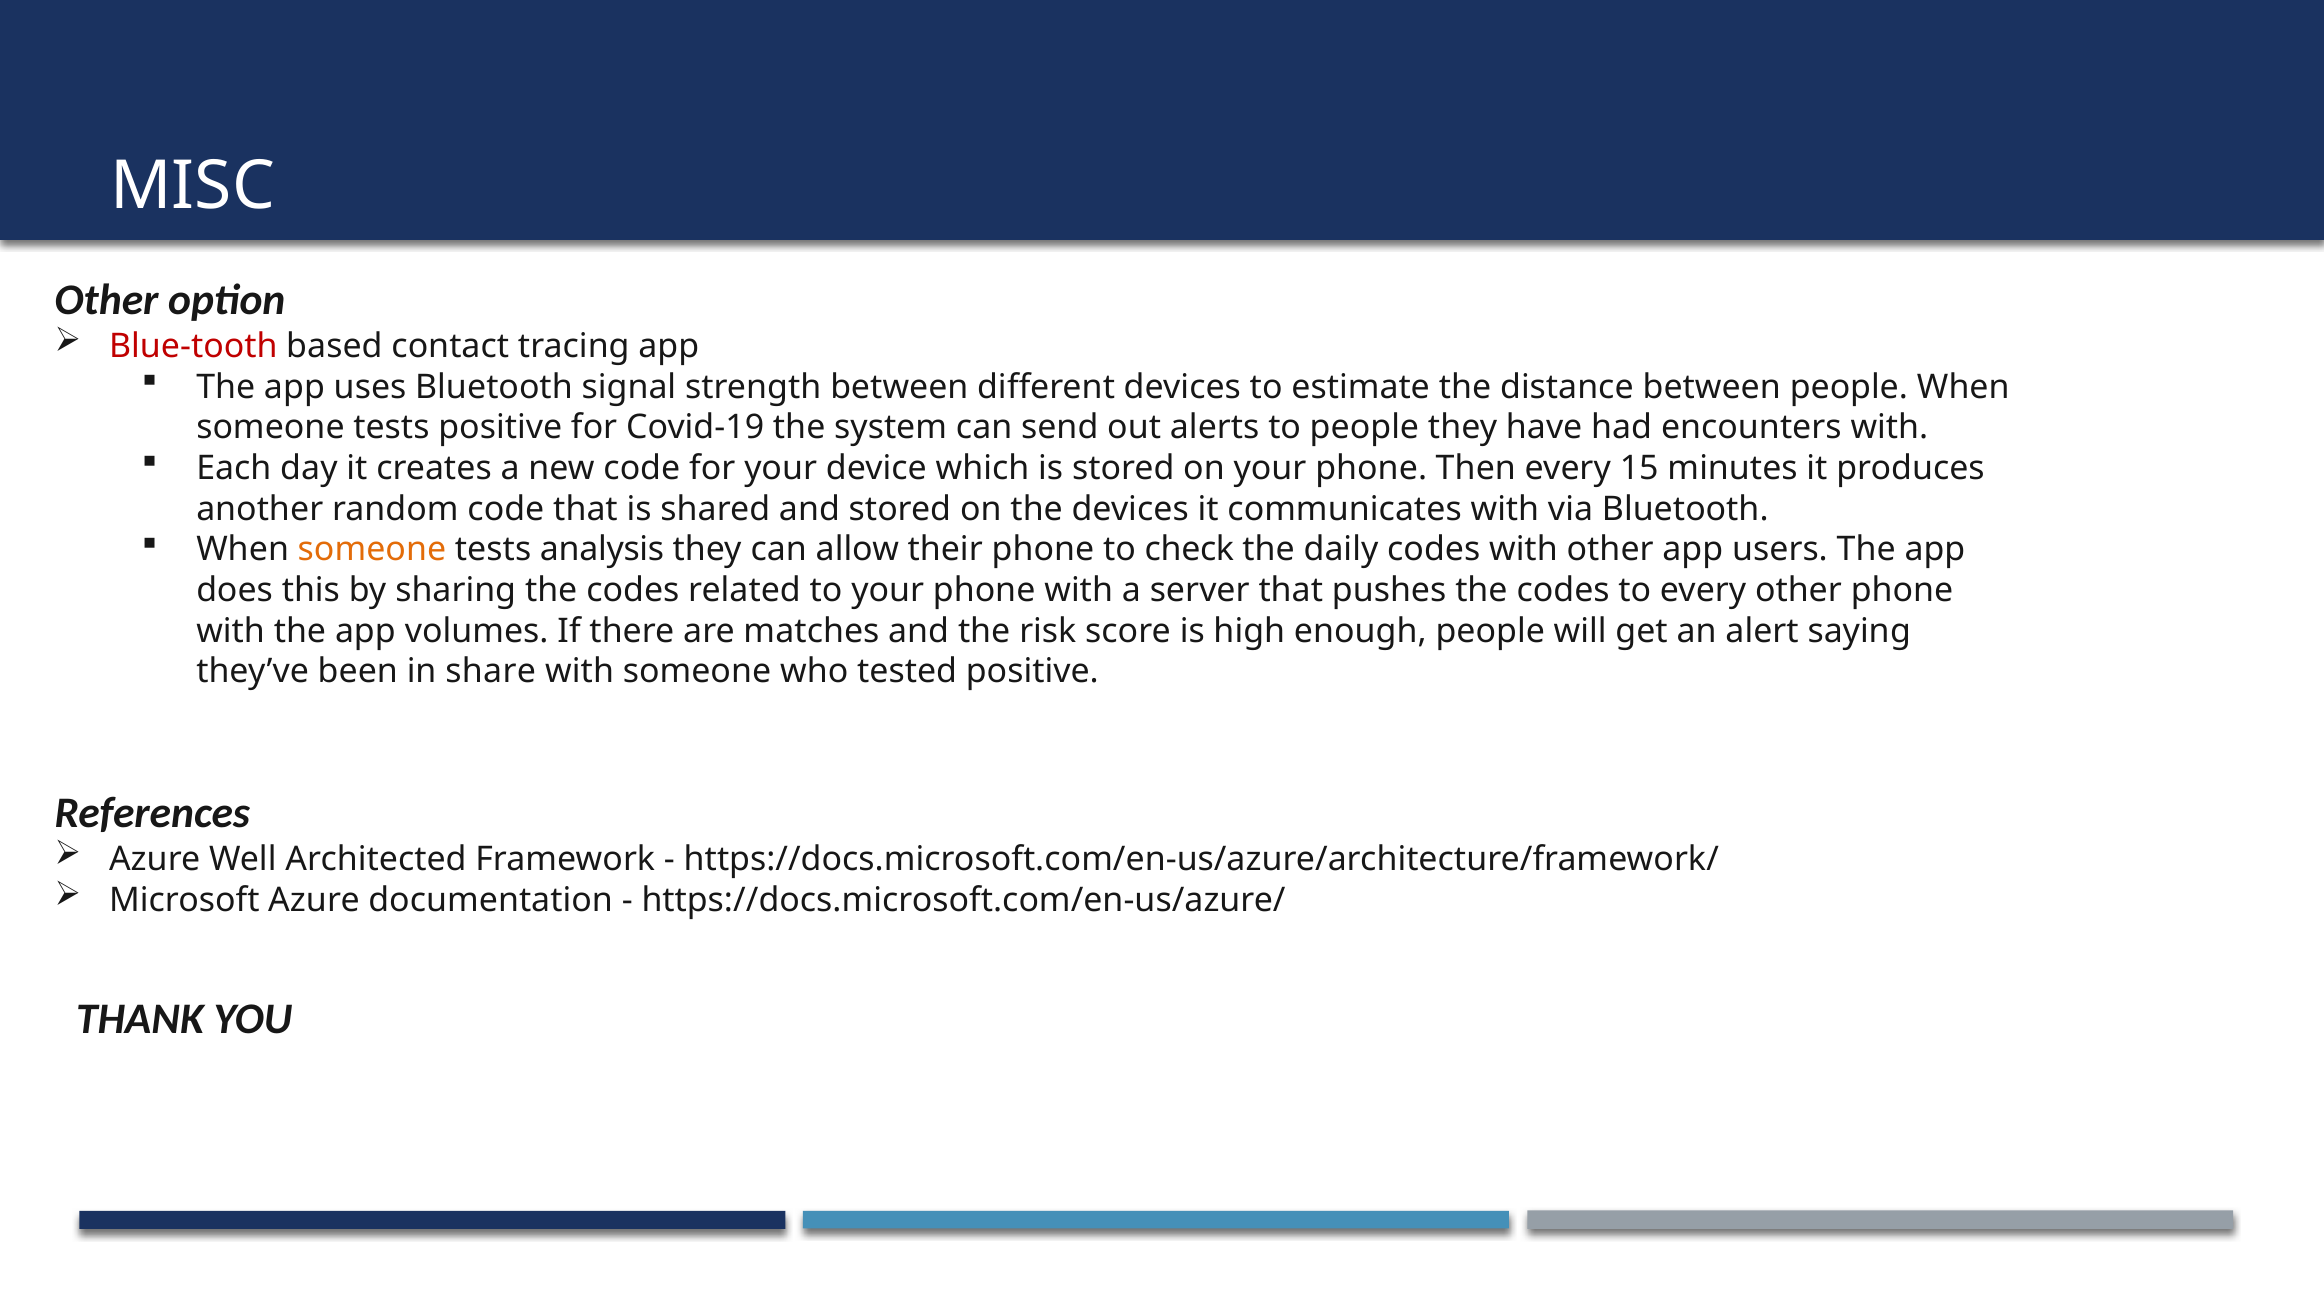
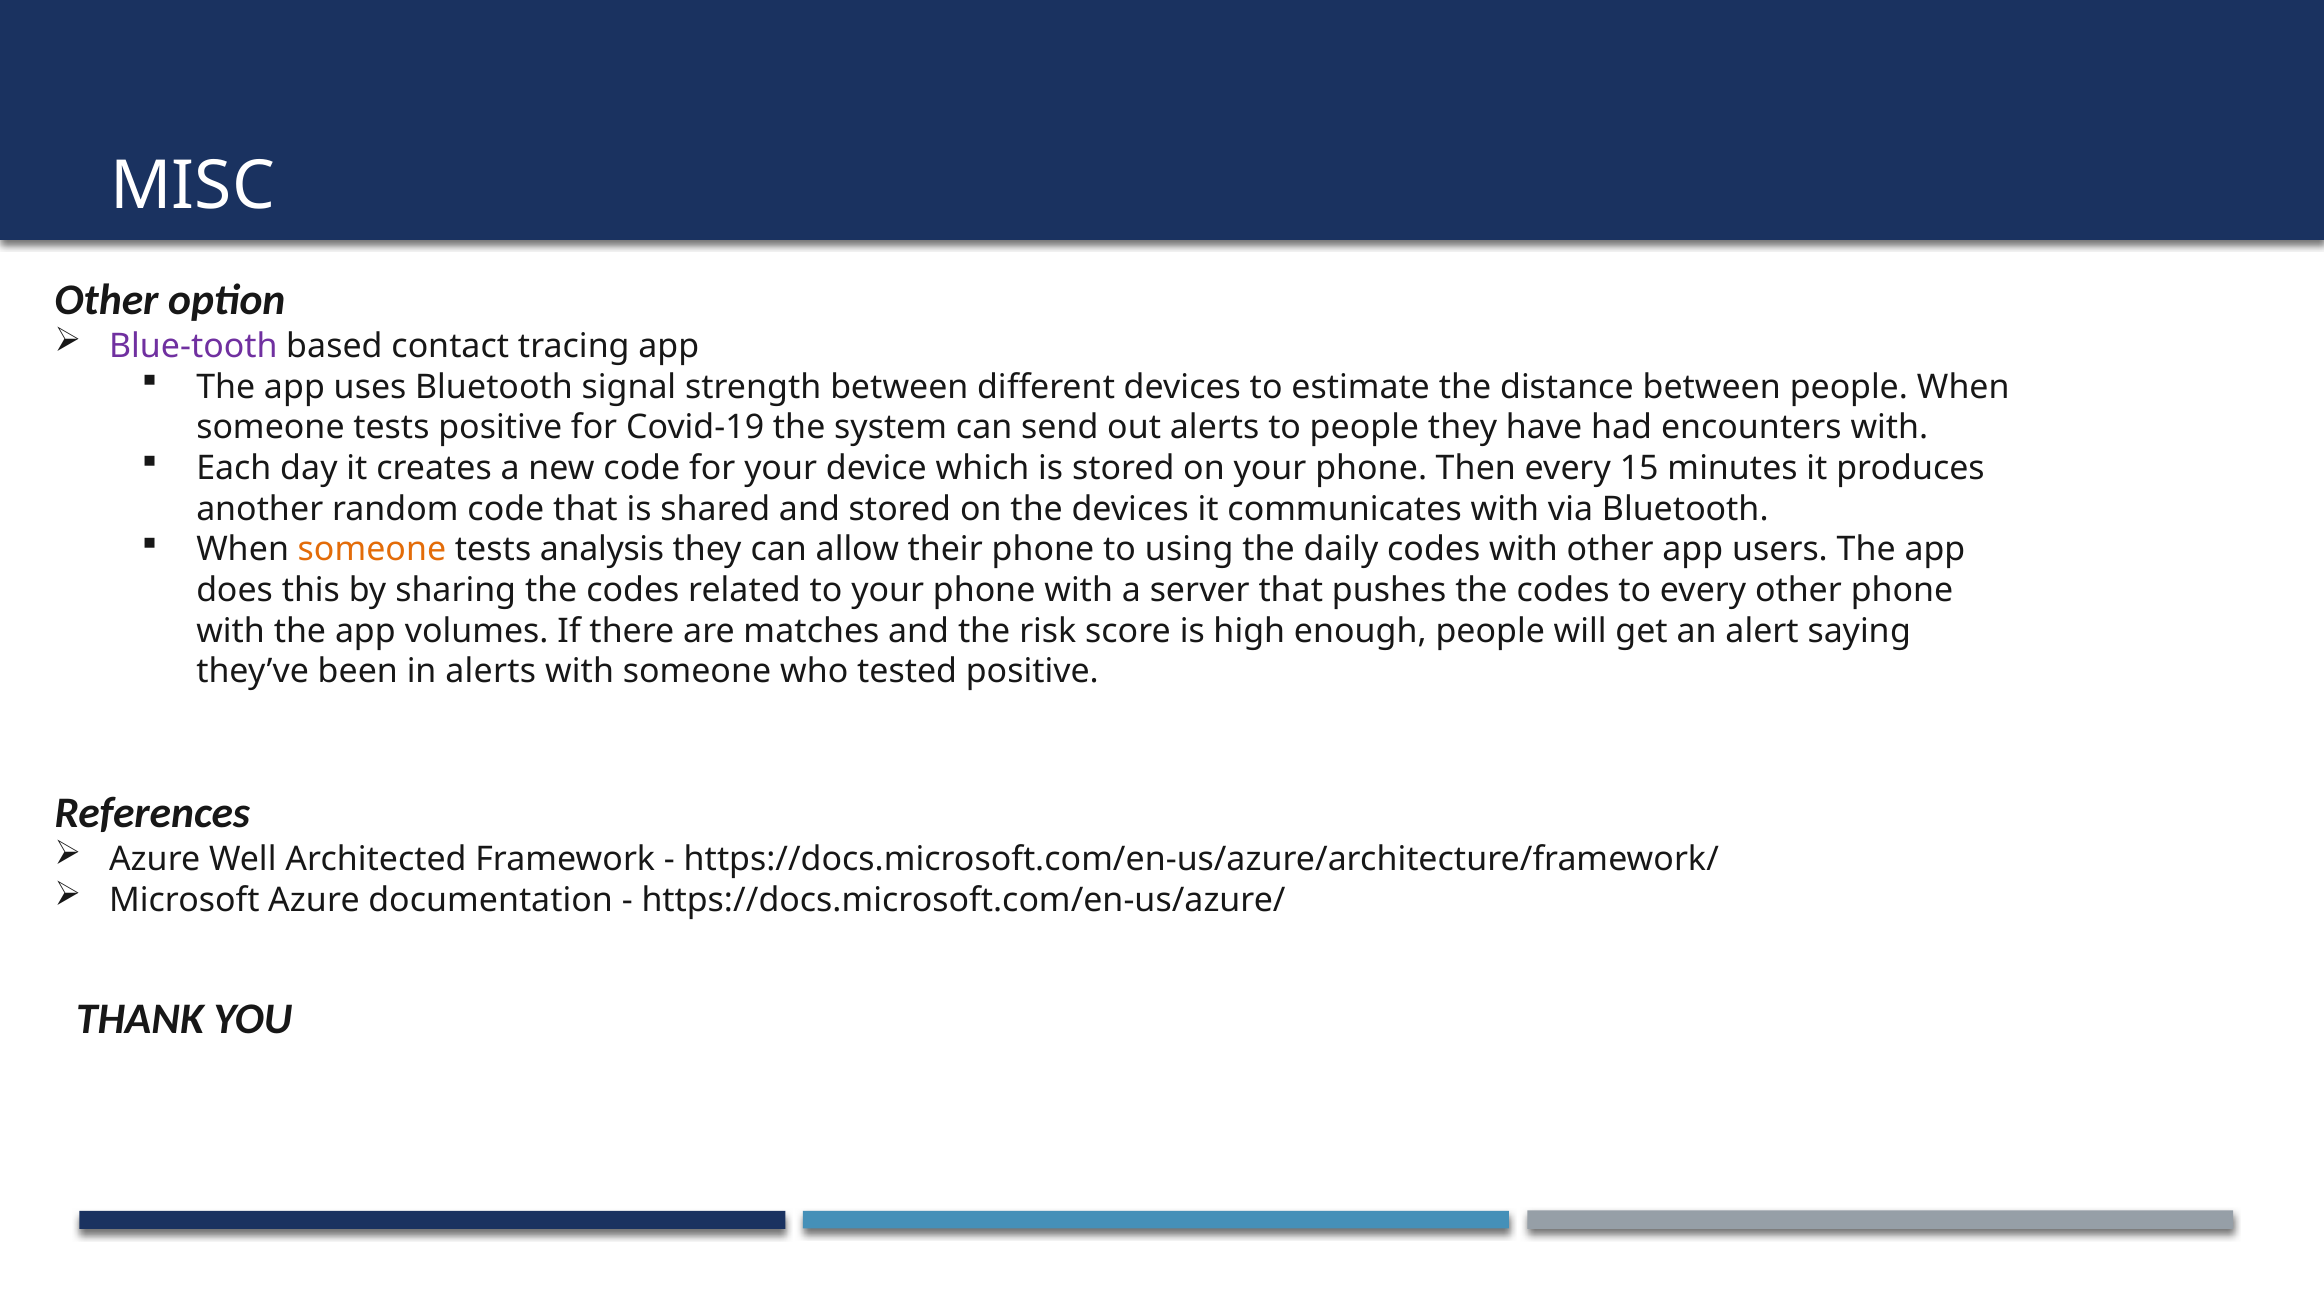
Blue-tooth colour: red -> purple (193, 346)
check: check -> using (1189, 550)
in share: share -> alerts (491, 672)
